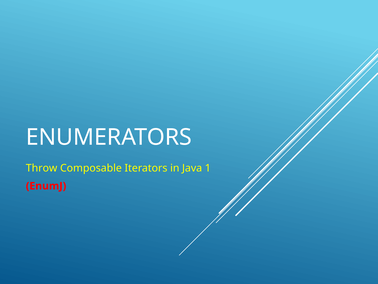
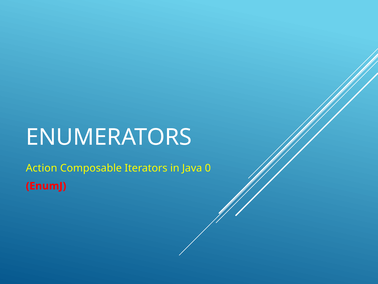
Throw: Throw -> Action (42, 168)
1: 1 -> 0 (208, 168)
